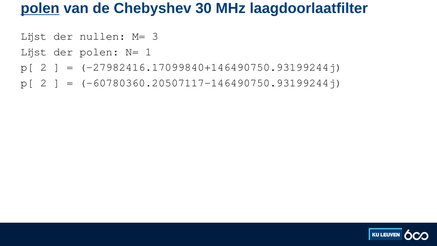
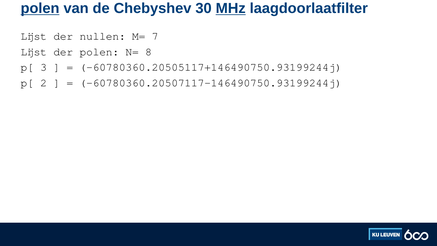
MHz underline: none -> present (231, 8)
3: 3 -> 7 (155, 36)
1: 1 -> 8 (149, 52)
2: 2 -> 3 (44, 67)
-27982416.17099840+146490750.93199244j: -27982416.17099840+146490750.93199244j -> -60780360.20505117+146490750.93199244j (211, 67)
